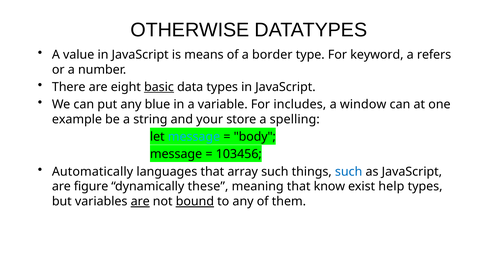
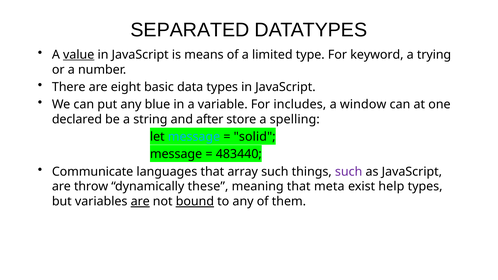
OTHERWISE: OTHERWISE -> SEPARATED (190, 30)
value underline: none -> present (79, 55)
border: border -> limited (272, 55)
refers: refers -> trying (434, 55)
basic underline: present -> none (159, 87)
example: example -> declared (77, 119)
your: your -> after (210, 119)
body: body -> solid (255, 137)
103456: 103456 -> 483440 (239, 154)
Automatically: Automatically -> Communicate (93, 172)
such colour: blue -> purple (349, 172)
figure: figure -> throw (91, 187)
know: know -> meta (329, 187)
